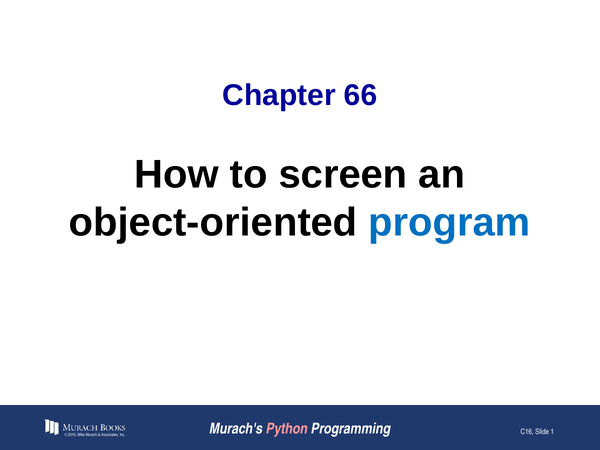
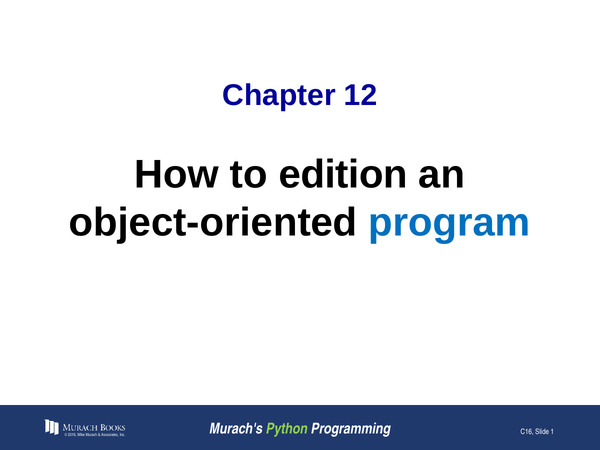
66: 66 -> 12 (361, 95)
screen: screen -> edition (343, 175)
Python colour: pink -> light green (287, 429)
